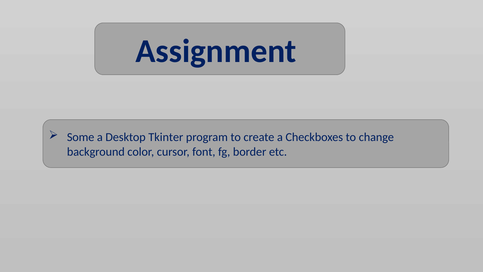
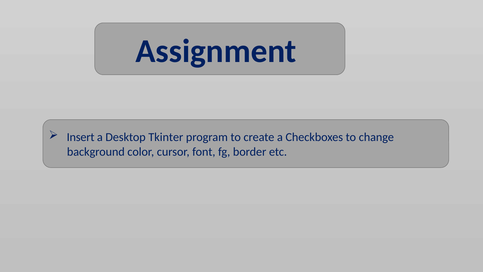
Some: Some -> Insert (81, 137)
